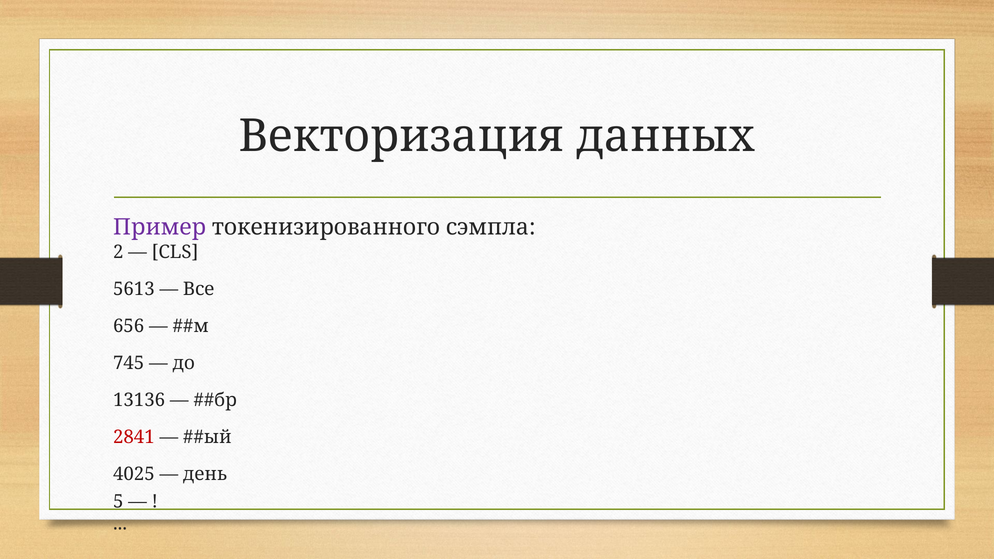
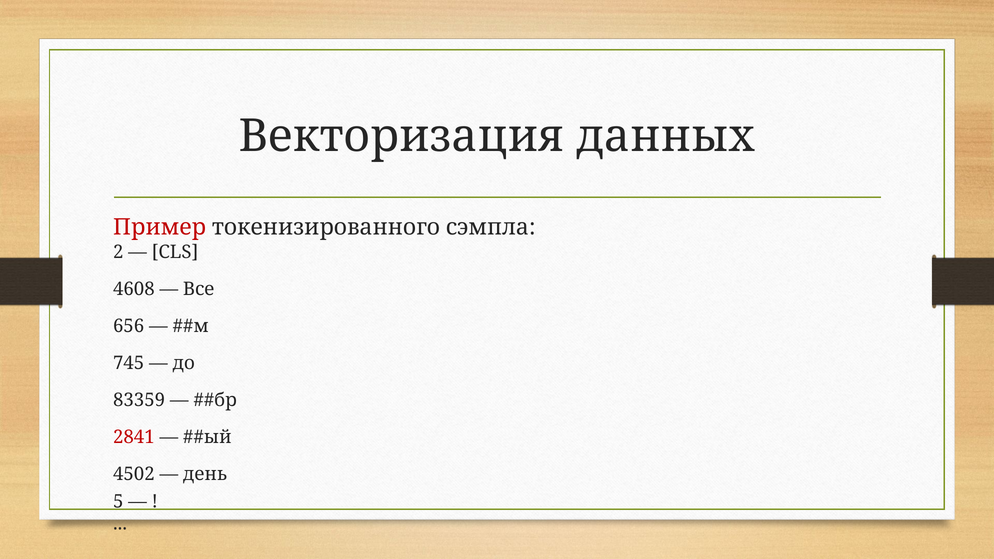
Пример colour: purple -> red (160, 227)
5613: 5613 -> 4608 (134, 289)
13136: 13136 -> 83359 (139, 400)
4025: 4025 -> 4502 (134, 474)
